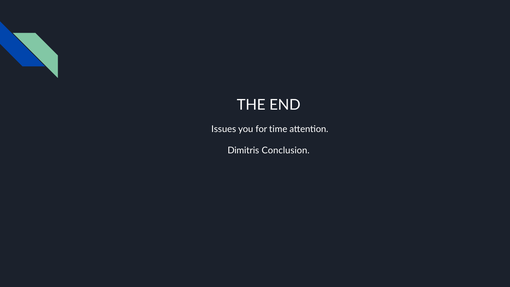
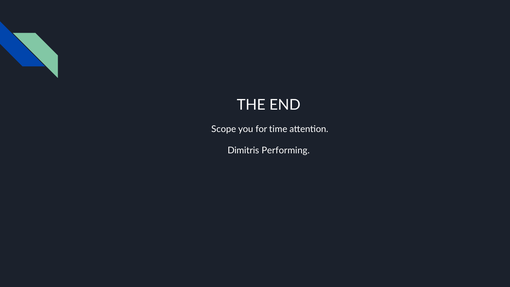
Issues: Issues -> Scope (224, 129)
Conclusion: Conclusion -> Performing (286, 150)
